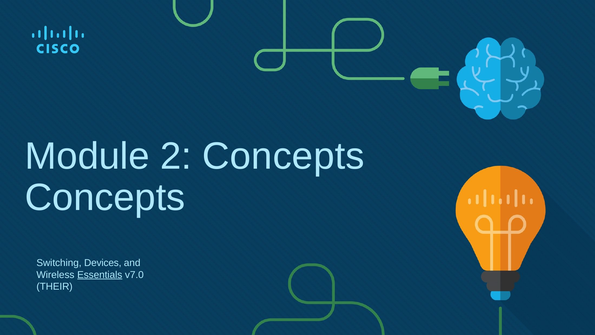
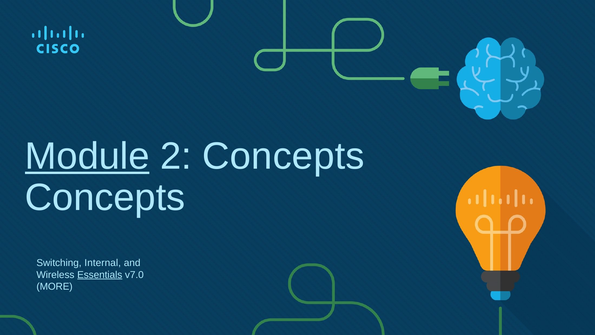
Module underline: none -> present (87, 156)
Devices: Devices -> Internal (103, 263)
THEIR: THEIR -> MORE (55, 286)
